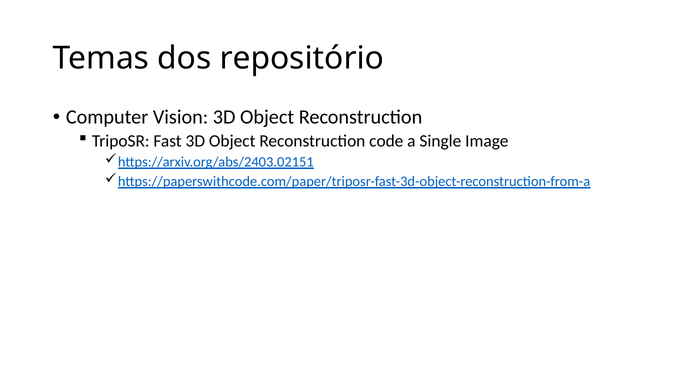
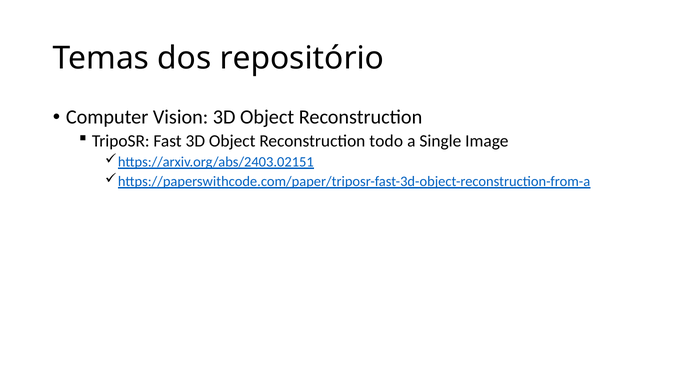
code: code -> todo (386, 141)
